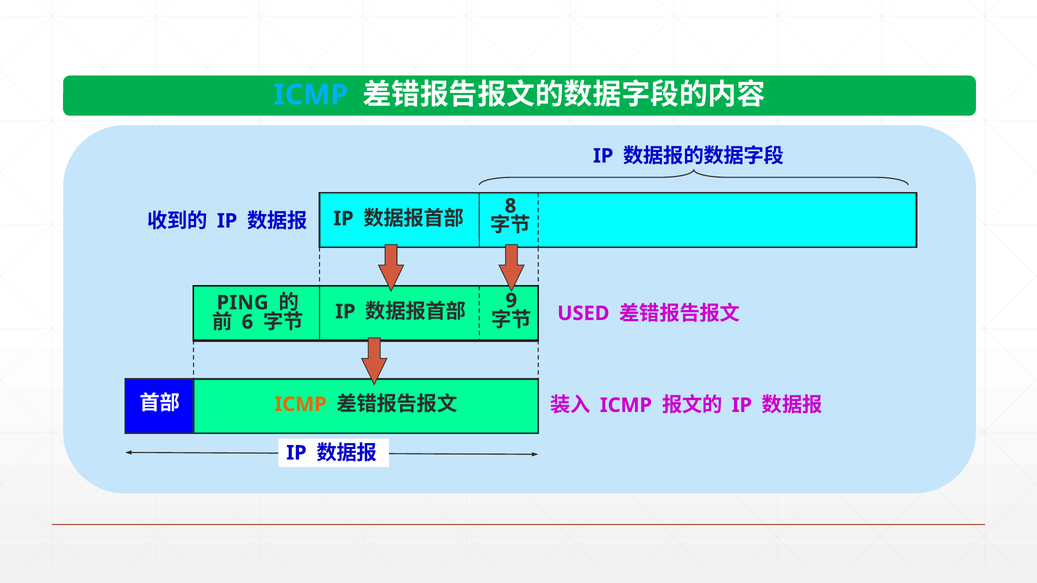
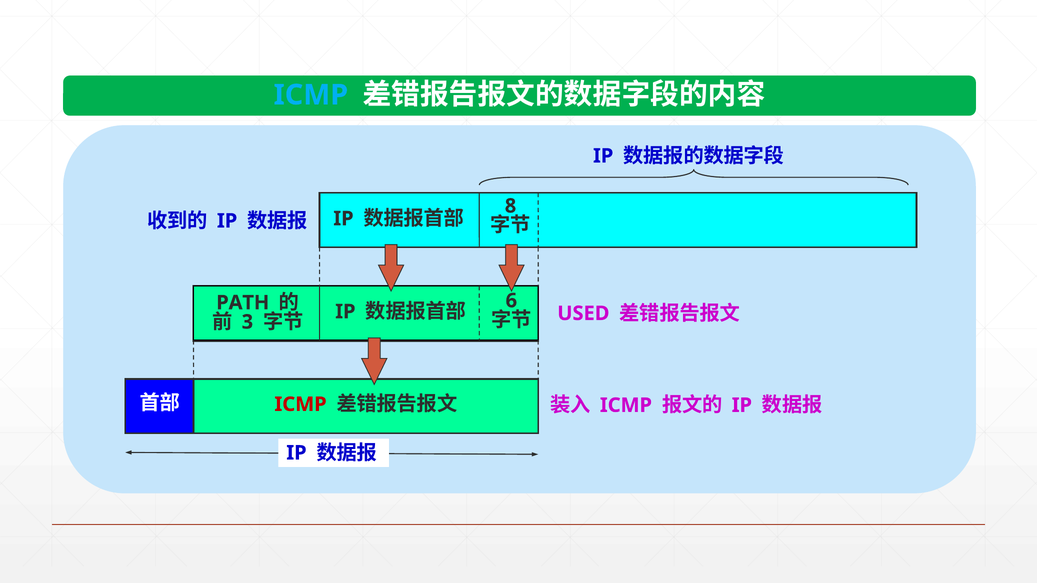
PING: PING -> PATH (243, 303)
9: 9 -> 6 (511, 301)
6: 6 -> 3 (247, 322)
ICMP colour: orange -> red (301, 405)
